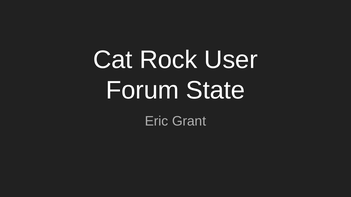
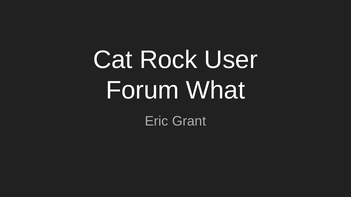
State: State -> What (216, 90)
